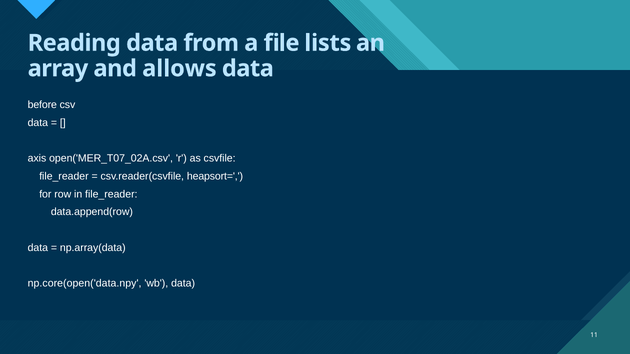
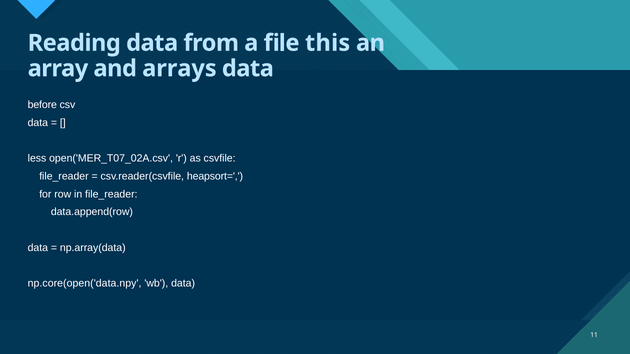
lists: lists -> this (328, 43)
allows: allows -> arrays (179, 69)
axis: axis -> less (37, 159)
